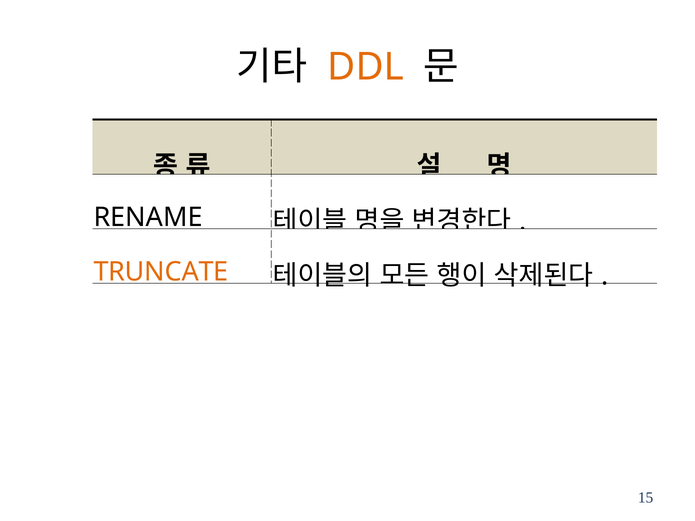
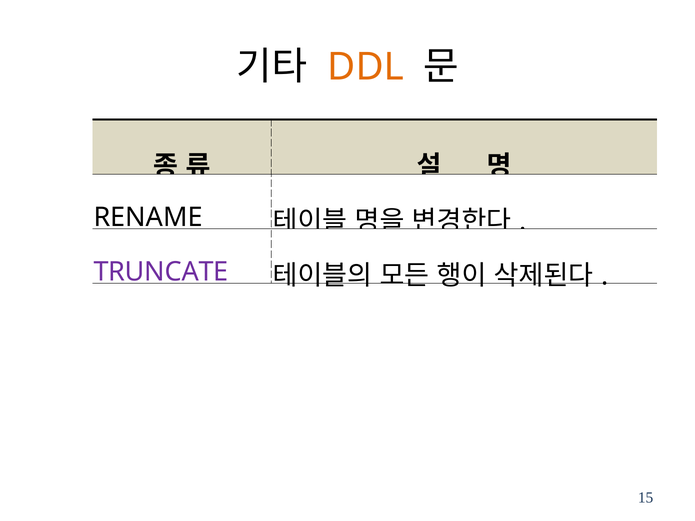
TRUNCATE colour: orange -> purple (161, 272)
